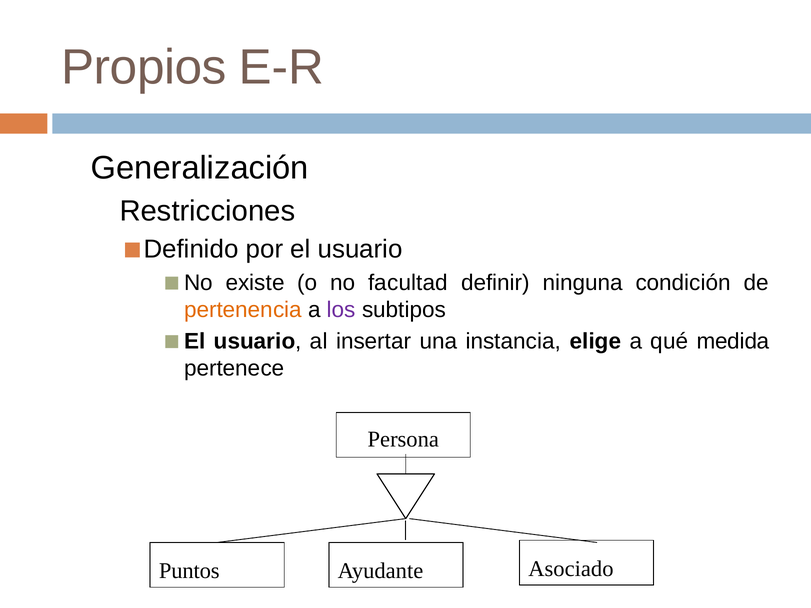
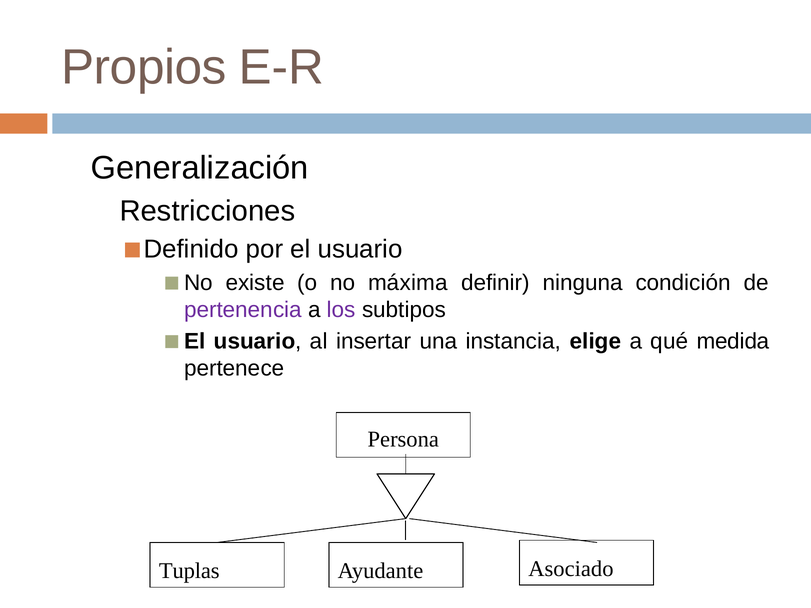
facultad: facultad -> máxima (408, 283)
pertenencia colour: orange -> purple (243, 310)
Puntos: Puntos -> Tuplas (189, 571)
